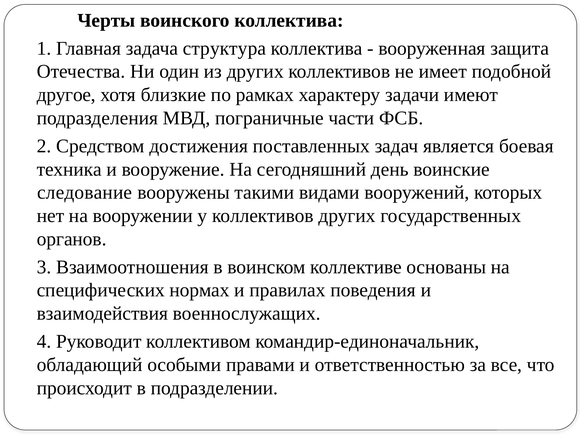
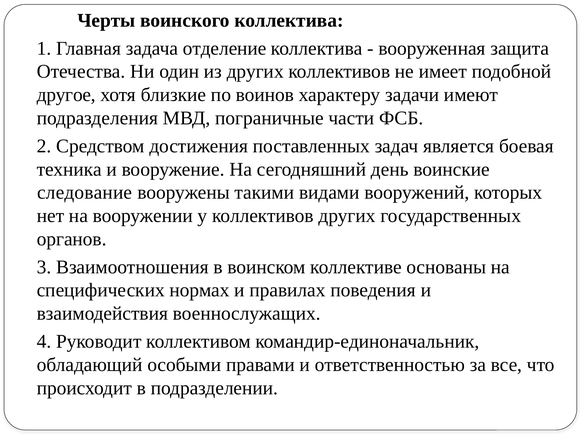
структура: структура -> отделение (225, 48)
рамках: рамках -> воинов (265, 95)
